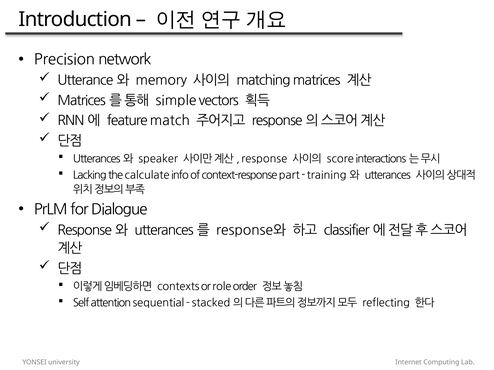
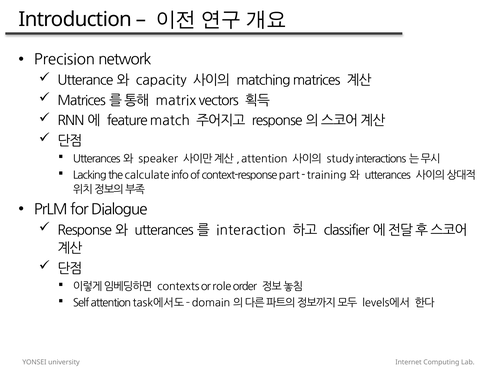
memory: memory -> capacity (161, 80)
simple: simple -> matrix (176, 101)
response: response -> attention (264, 159)
score: score -> study (340, 159)
response와: response와 -> interaction (251, 231)
sequential: sequential -> task에서도 (158, 303)
stacked: stacked -> domain (211, 303)
reflecting: reflecting -> levels에서 (386, 303)
